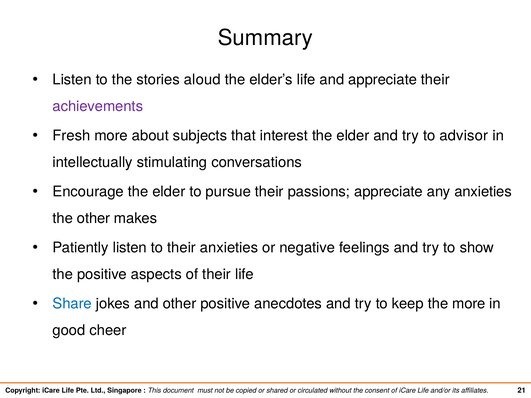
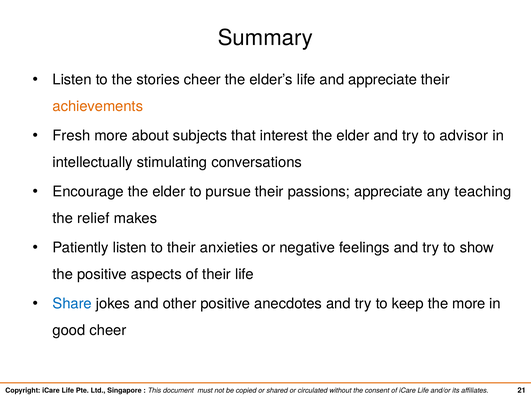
stories aloud: aloud -> cheer (202, 80)
achievements colour: purple -> orange (98, 106)
any anxieties: anxieties -> teaching (483, 192)
the other: other -> relief (93, 218)
